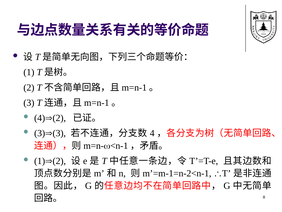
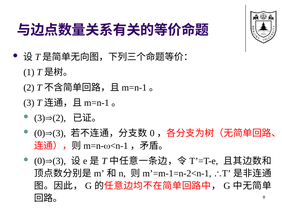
4: 4 -> 3 (40, 118)
3: 3 -> 0 (40, 133)
4: 4 -> 0 (152, 133)
1: 1 -> 0 (40, 161)
2: 2 -> 3 (59, 161)
